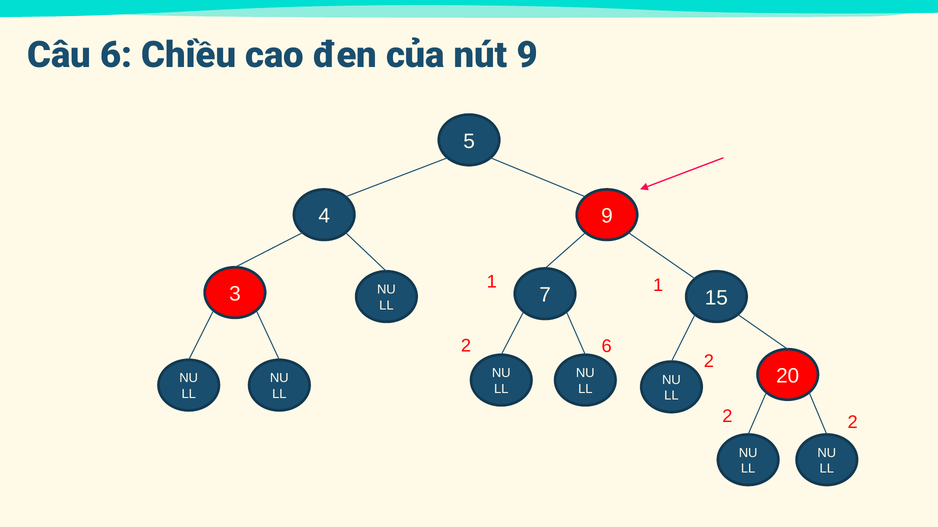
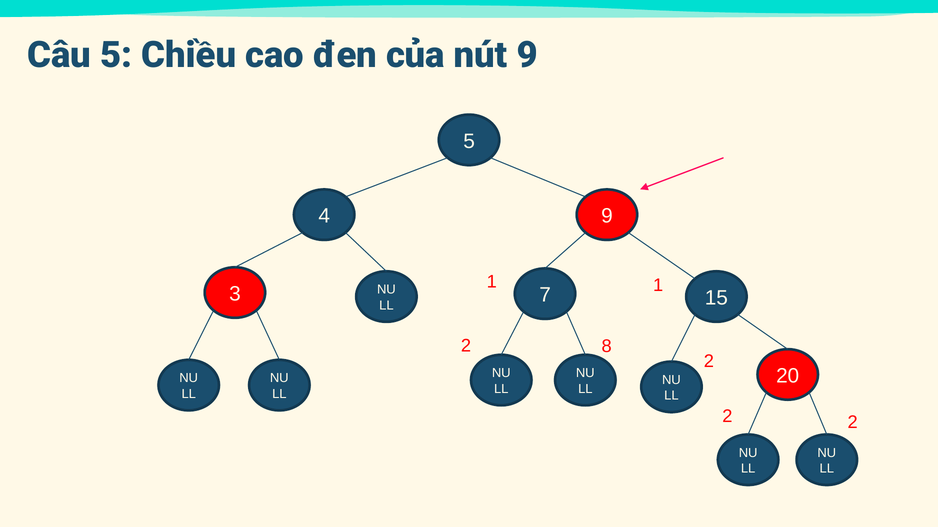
Câu 6: 6 -> 5 (116, 56)
2 6: 6 -> 8 (607, 347)
